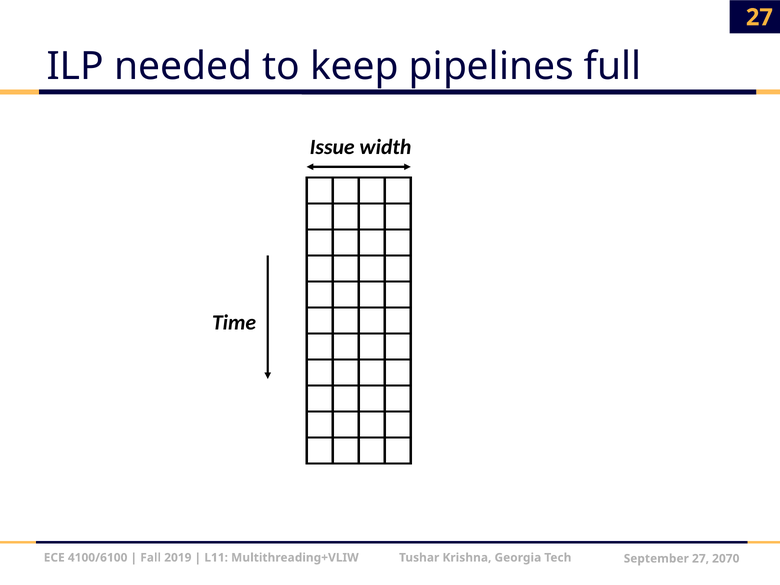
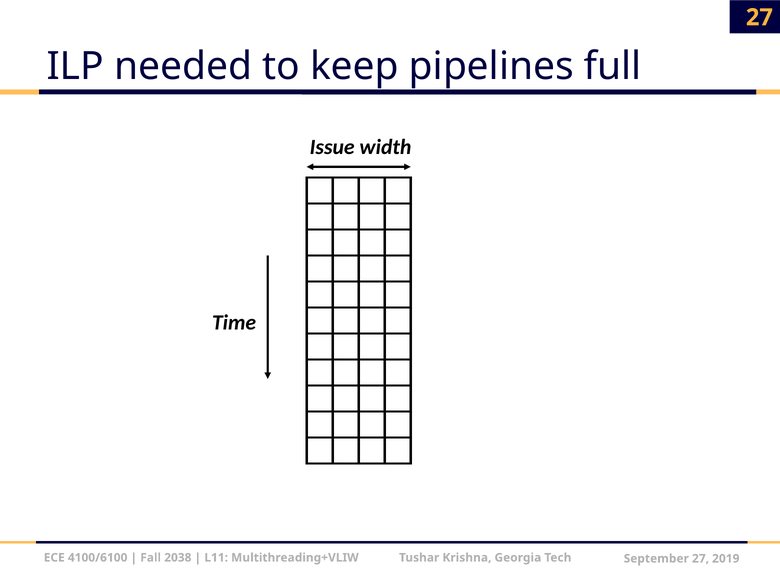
2019: 2019 -> 2038 (178, 558)
2070: 2070 -> 2019 (726, 559)
